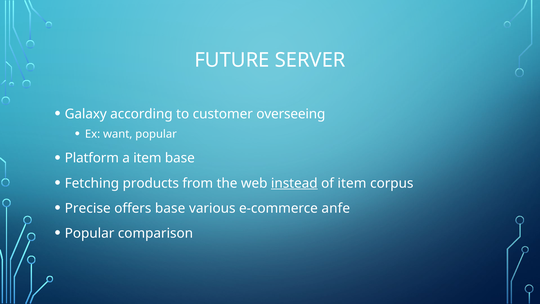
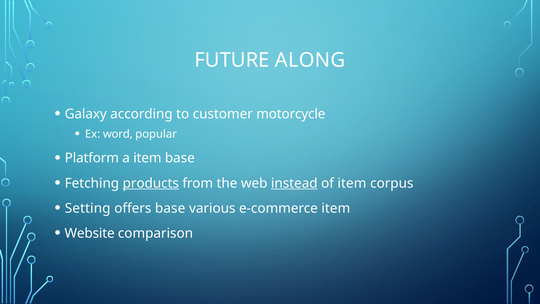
SERVER: SERVER -> ALONG (310, 60)
overseeing: overseeing -> motorcycle (291, 114)
want: want -> word (118, 134)
products underline: none -> present (151, 183)
Precise: Precise -> Setting (88, 208)
e-commerce anfe: anfe -> item (336, 208)
Popular: Popular -> Website (90, 233)
